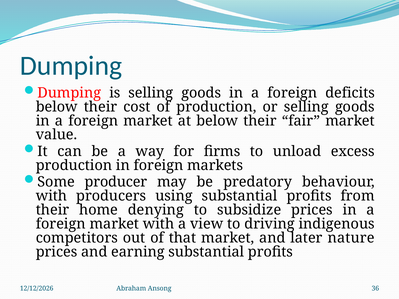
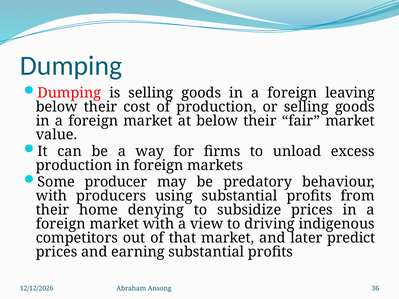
deficits: deficits -> leaving (350, 93)
nature: nature -> predict (351, 238)
